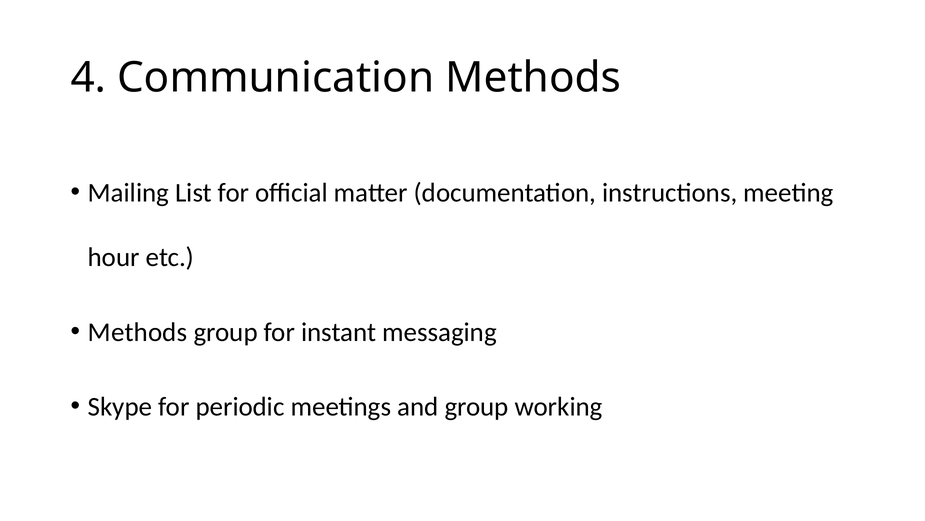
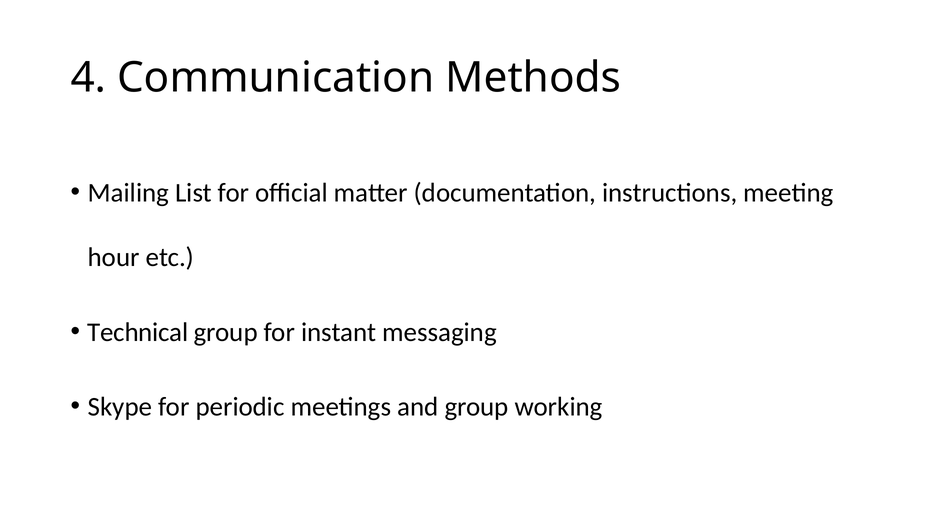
Methods: Methods -> Technical (138, 332)
